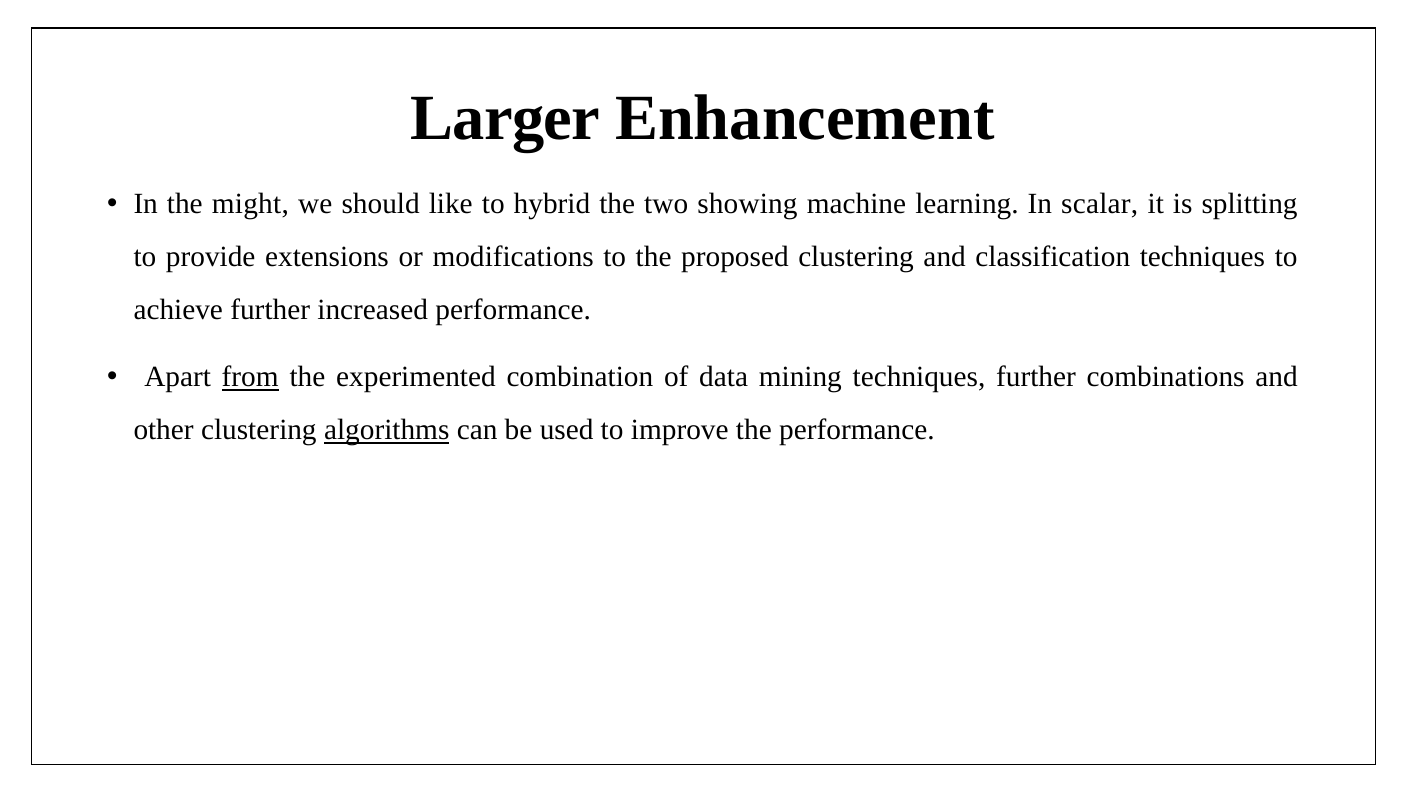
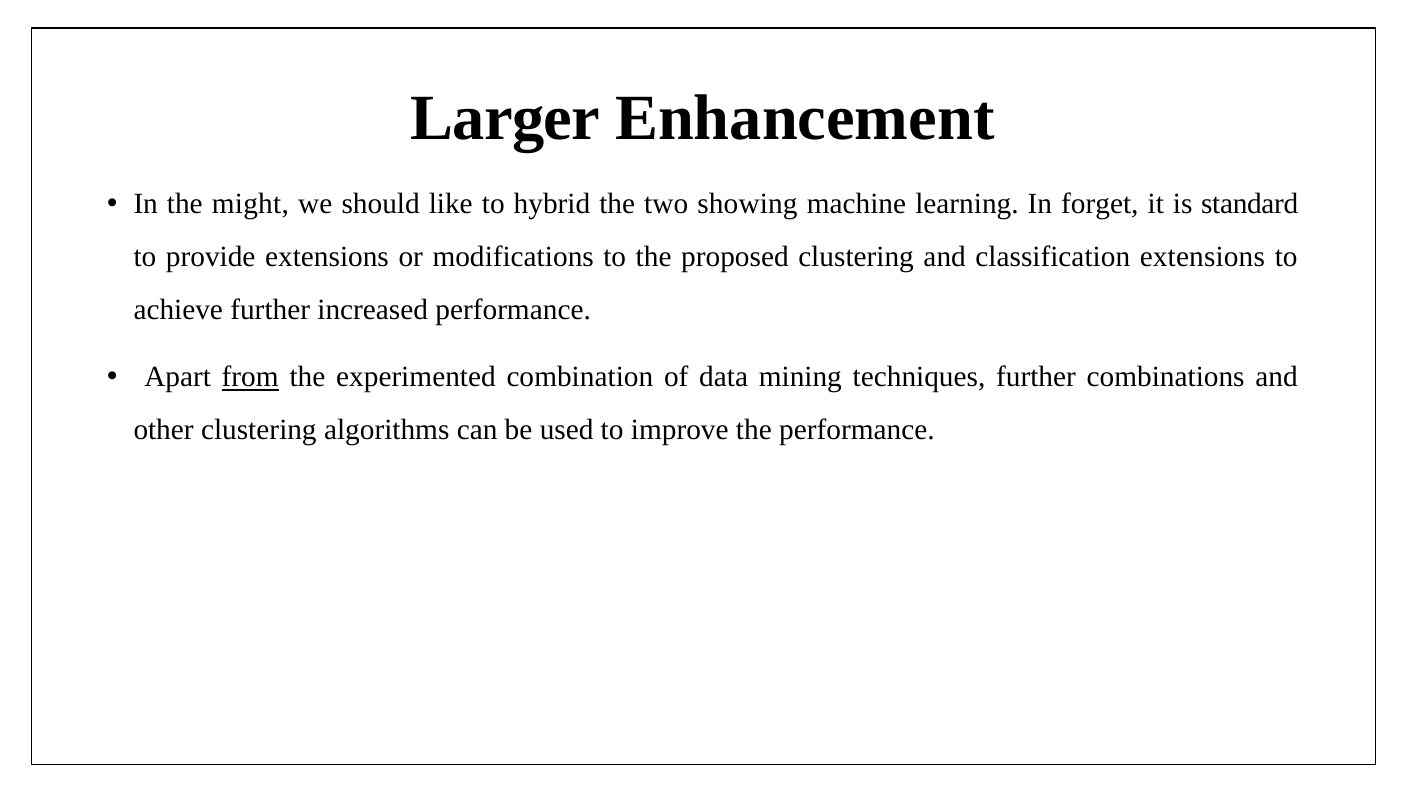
scalar: scalar -> forget (1100, 204)
splitting: splitting -> standard (1250, 204)
classification techniques: techniques -> extensions (1202, 257)
algorithms underline: present -> none (387, 430)
